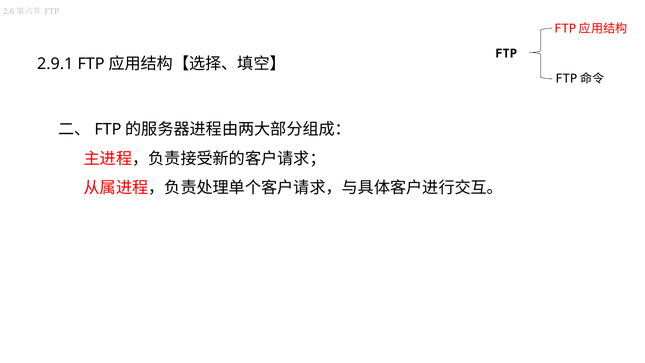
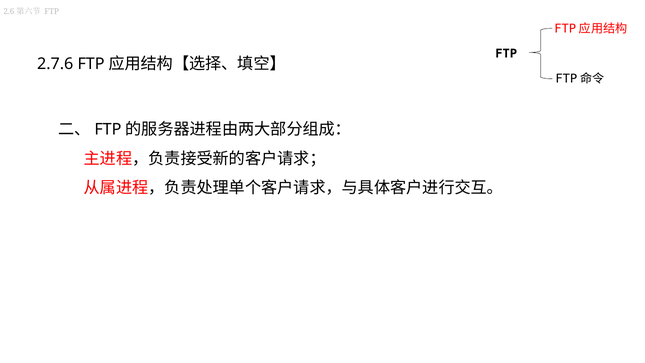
2.9.1: 2.9.1 -> 2.7.6 (55, 64)
